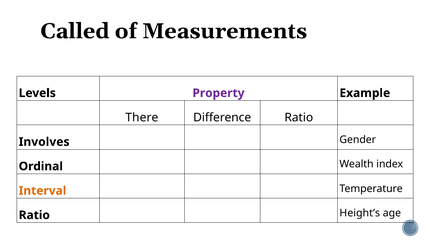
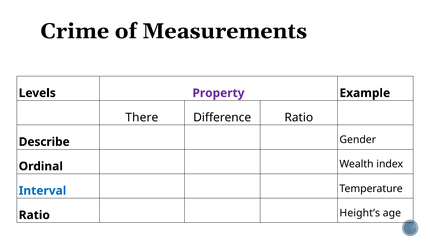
Called: Called -> Crime (75, 31)
Involves: Involves -> Describe (44, 142)
Interval colour: orange -> blue (43, 191)
